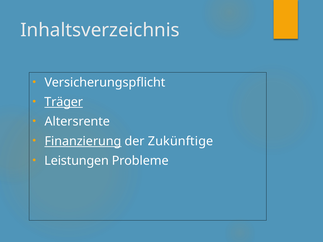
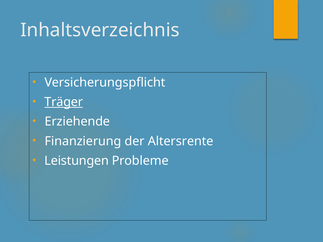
Altersrente: Altersrente -> Erziehende (77, 122)
Finanzierung underline: present -> none (83, 141)
Zukünftige: Zukünftige -> Altersrente (181, 141)
